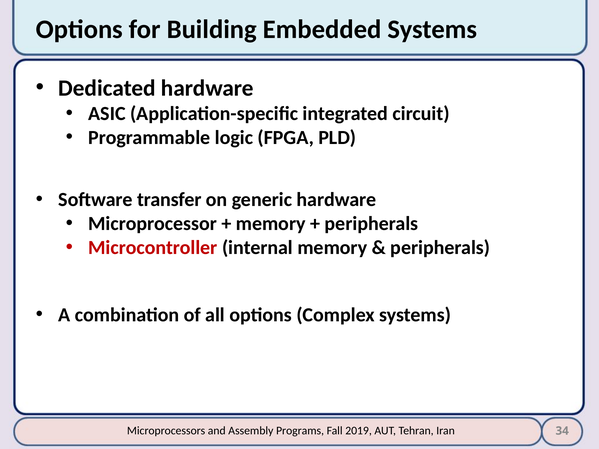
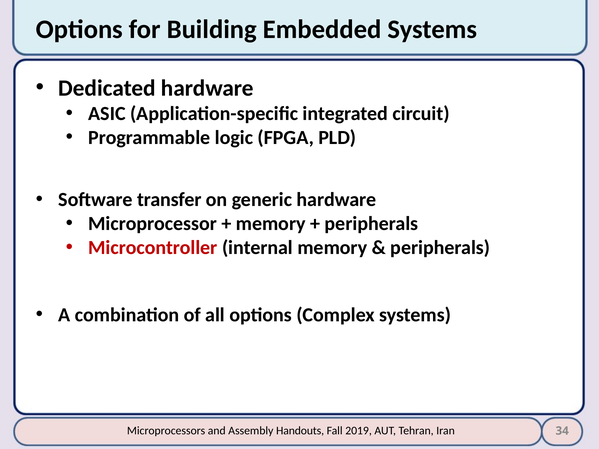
Programs: Programs -> Handouts (300, 431)
